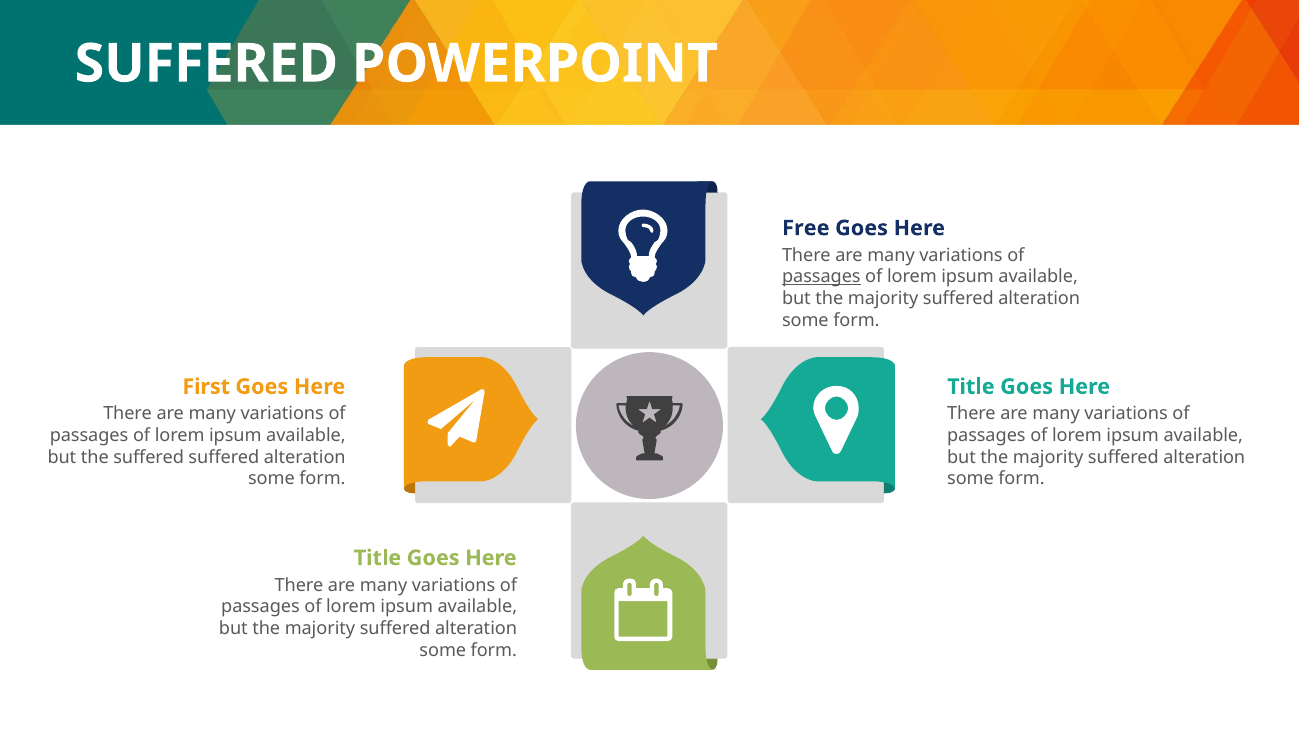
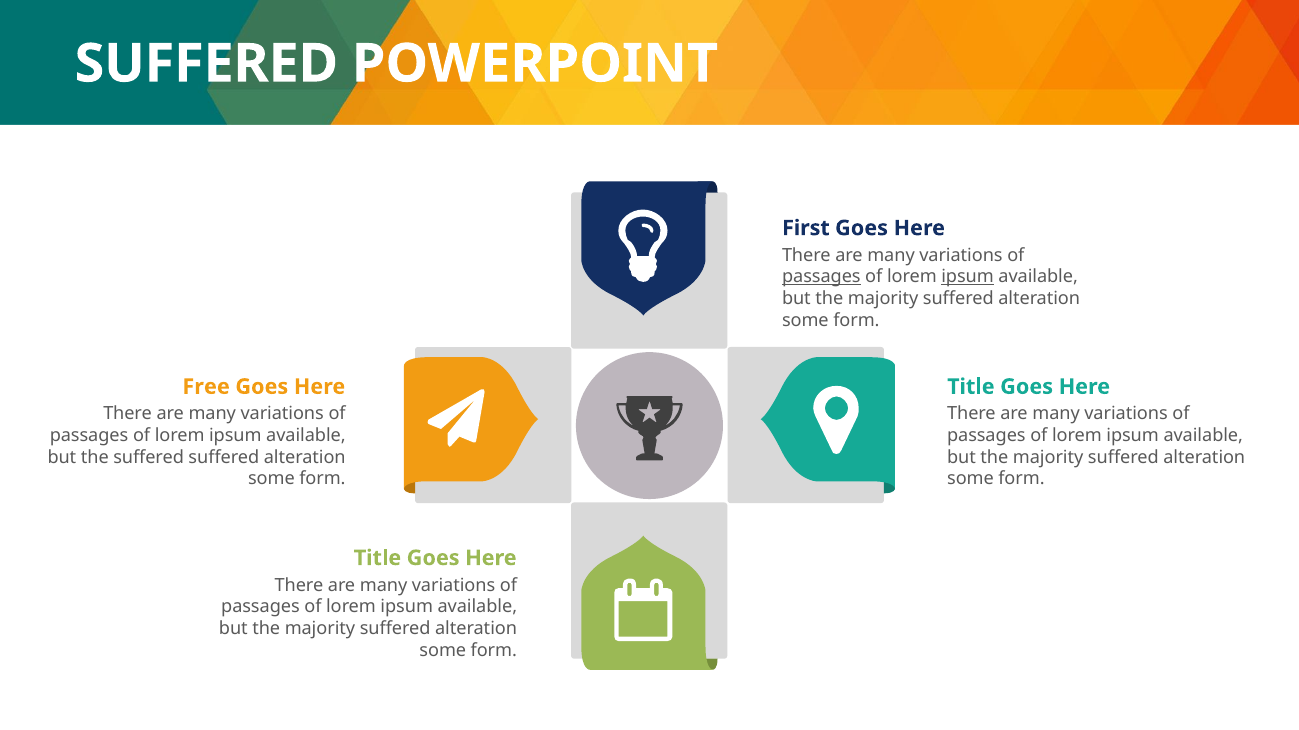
Free: Free -> First (806, 228)
ipsum underline: none -> present (968, 277)
First: First -> Free (206, 387)
